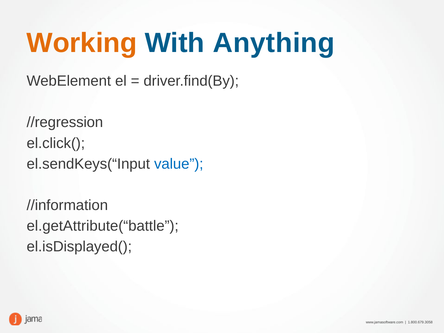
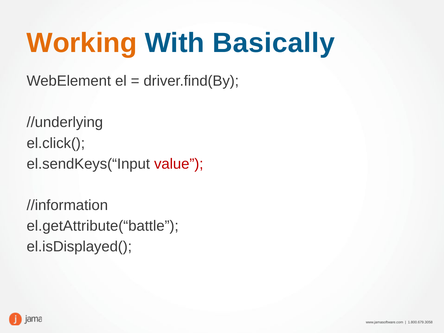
Anything: Anything -> Basically (274, 43)
//regression: //regression -> //underlying (65, 122)
value colour: blue -> red (179, 164)
